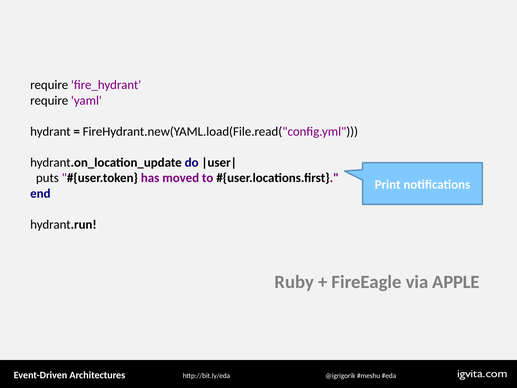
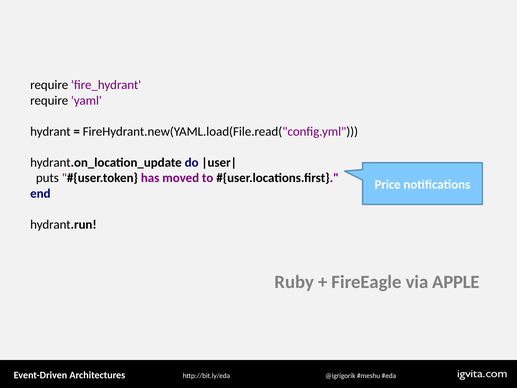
Print: Print -> Price (388, 184)
